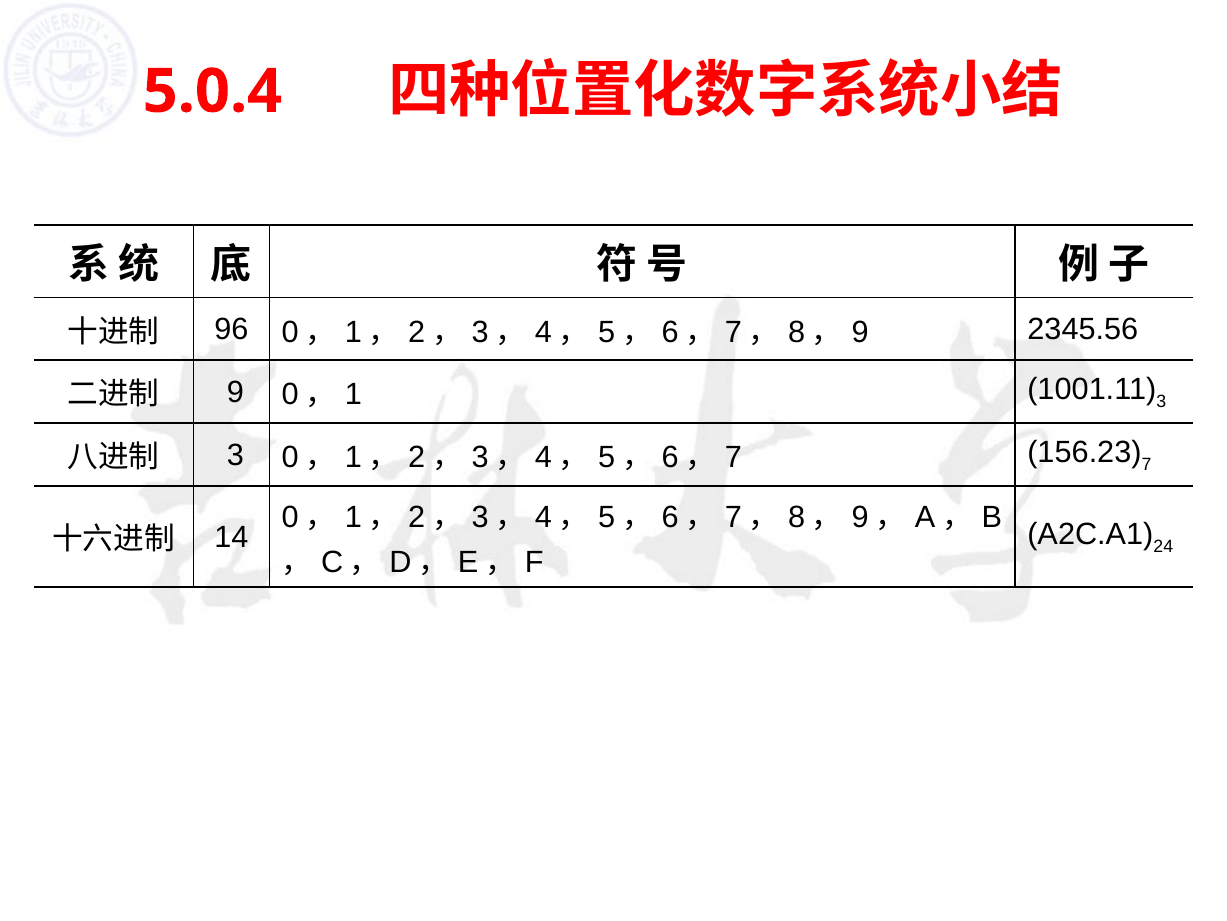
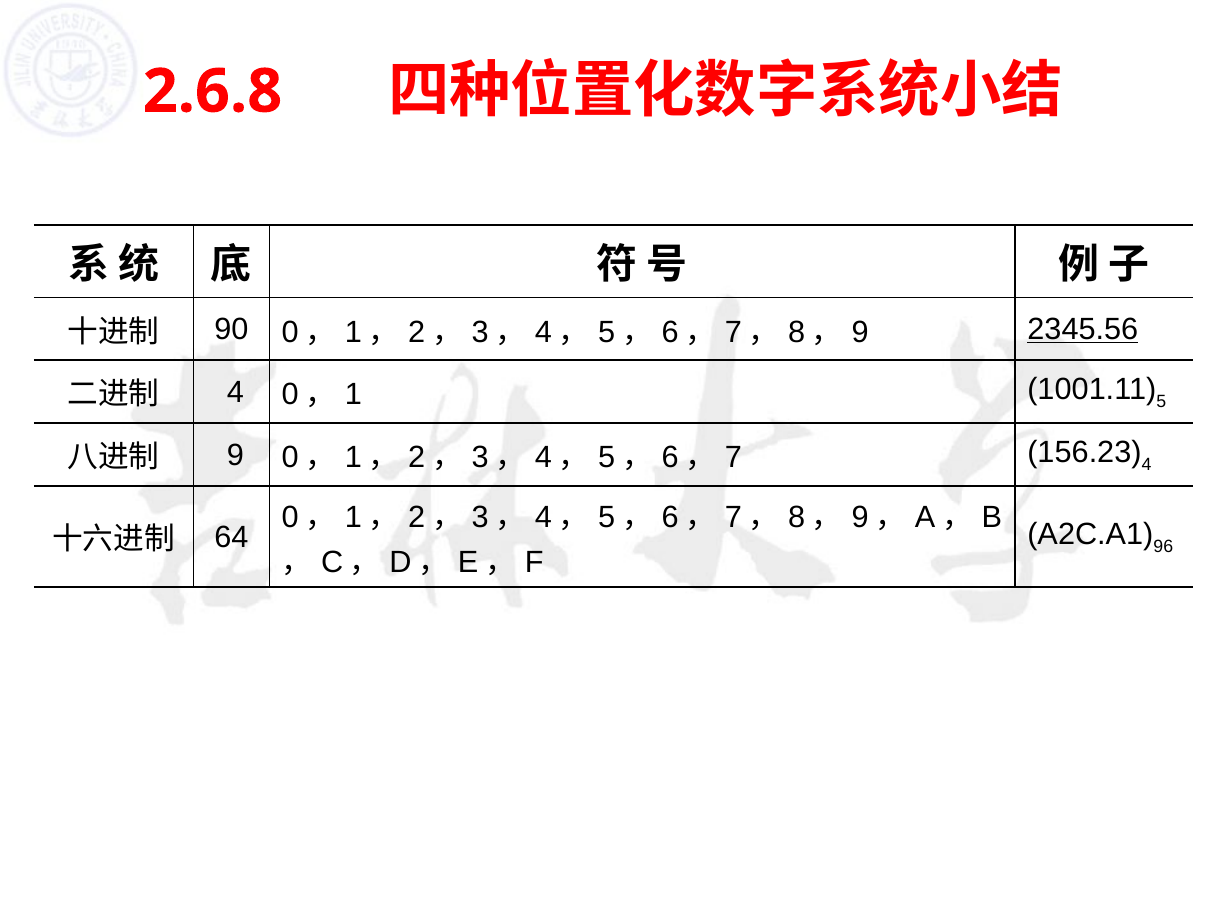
5.0.4: 5.0.4 -> 2.6.8 (212, 91)
96: 96 -> 90 (231, 329)
2345.56 underline: none -> present (1083, 329)
9: 9 -> 4 (236, 392)
3: 3 -> 5 (1161, 401)
3: 3 -> 9 (236, 455)
7: 7 -> 4 (1146, 464)
24: 24 -> 96 (1163, 546)
14: 14 -> 64 (231, 537)
